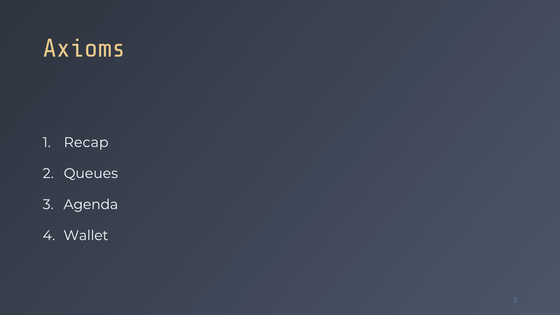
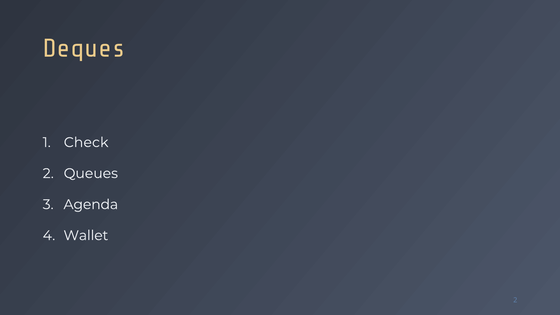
Axioms: Axioms -> Deques (84, 48)
Recap: Recap -> Check (86, 142)
